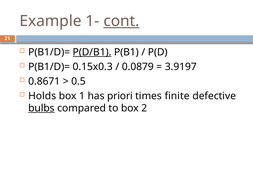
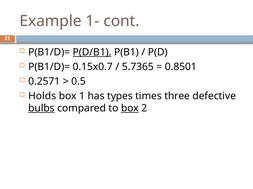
cont underline: present -> none (121, 21)
0.15x0.3: 0.15x0.3 -> 0.15x0.7 (93, 67)
0.0879: 0.0879 -> 5.7365 (138, 67)
3.9197: 3.9197 -> 0.8501 (181, 67)
0.8671: 0.8671 -> 0.2571 (44, 82)
priori: priori -> types (120, 96)
finite: finite -> three (177, 96)
box underline: none -> present (130, 109)
